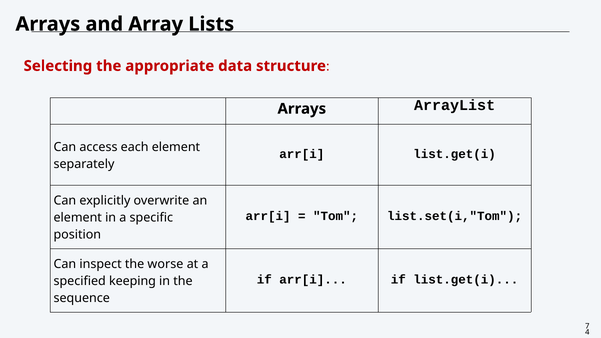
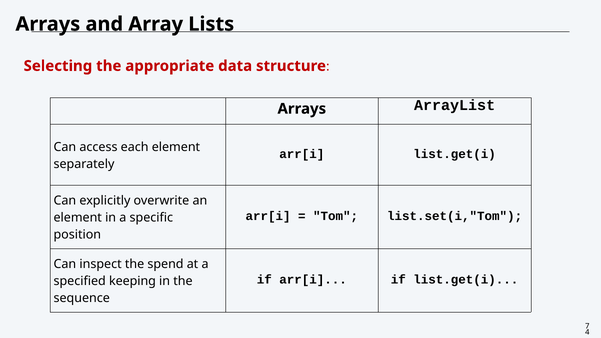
worse: worse -> spend (165, 264)
